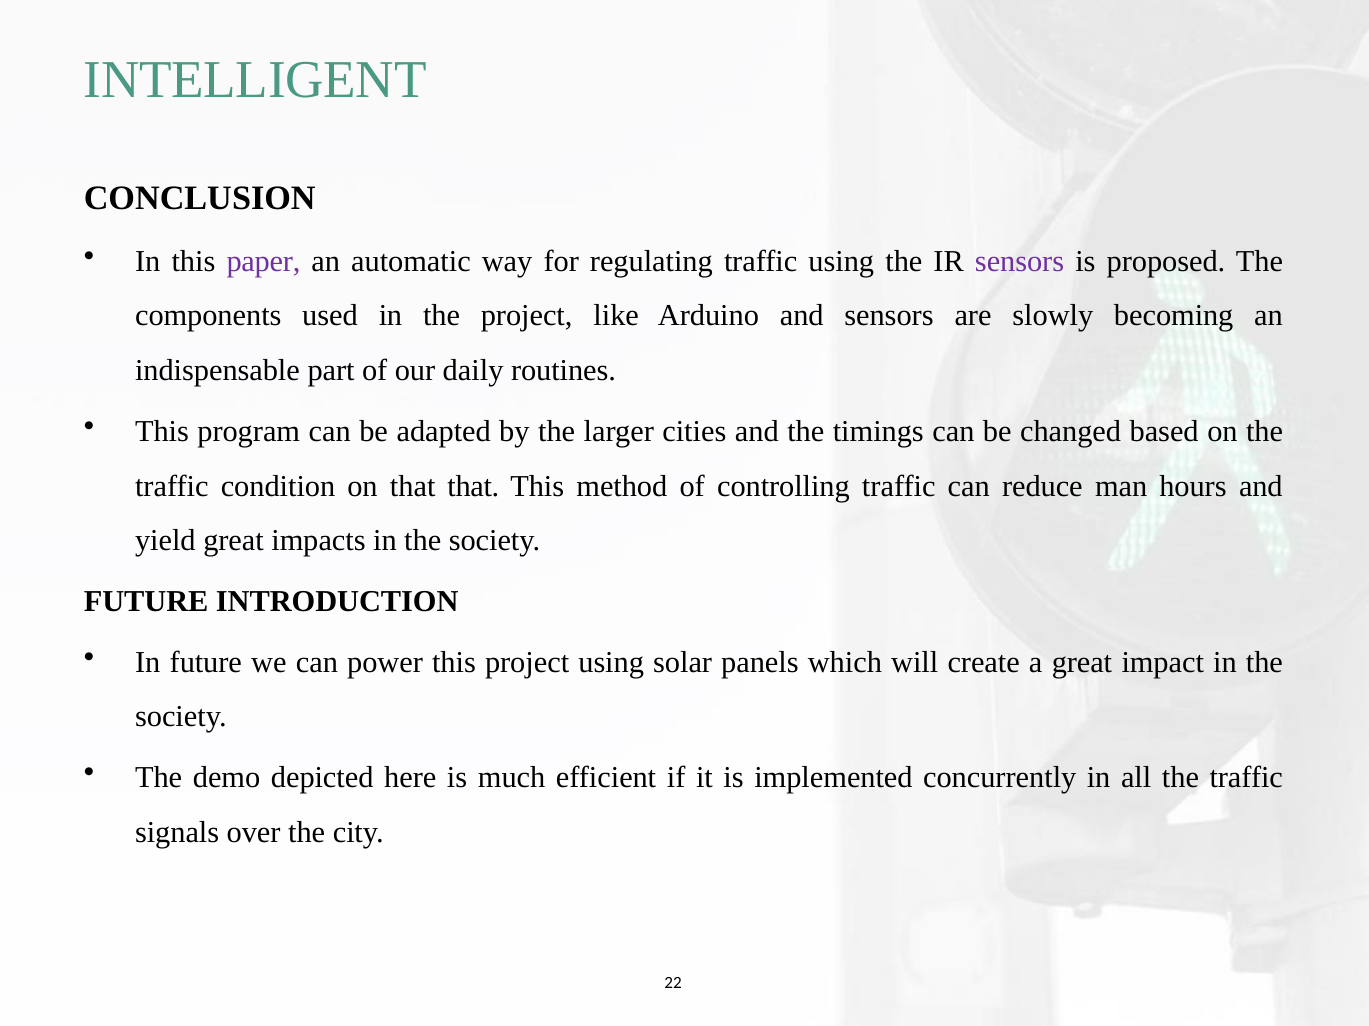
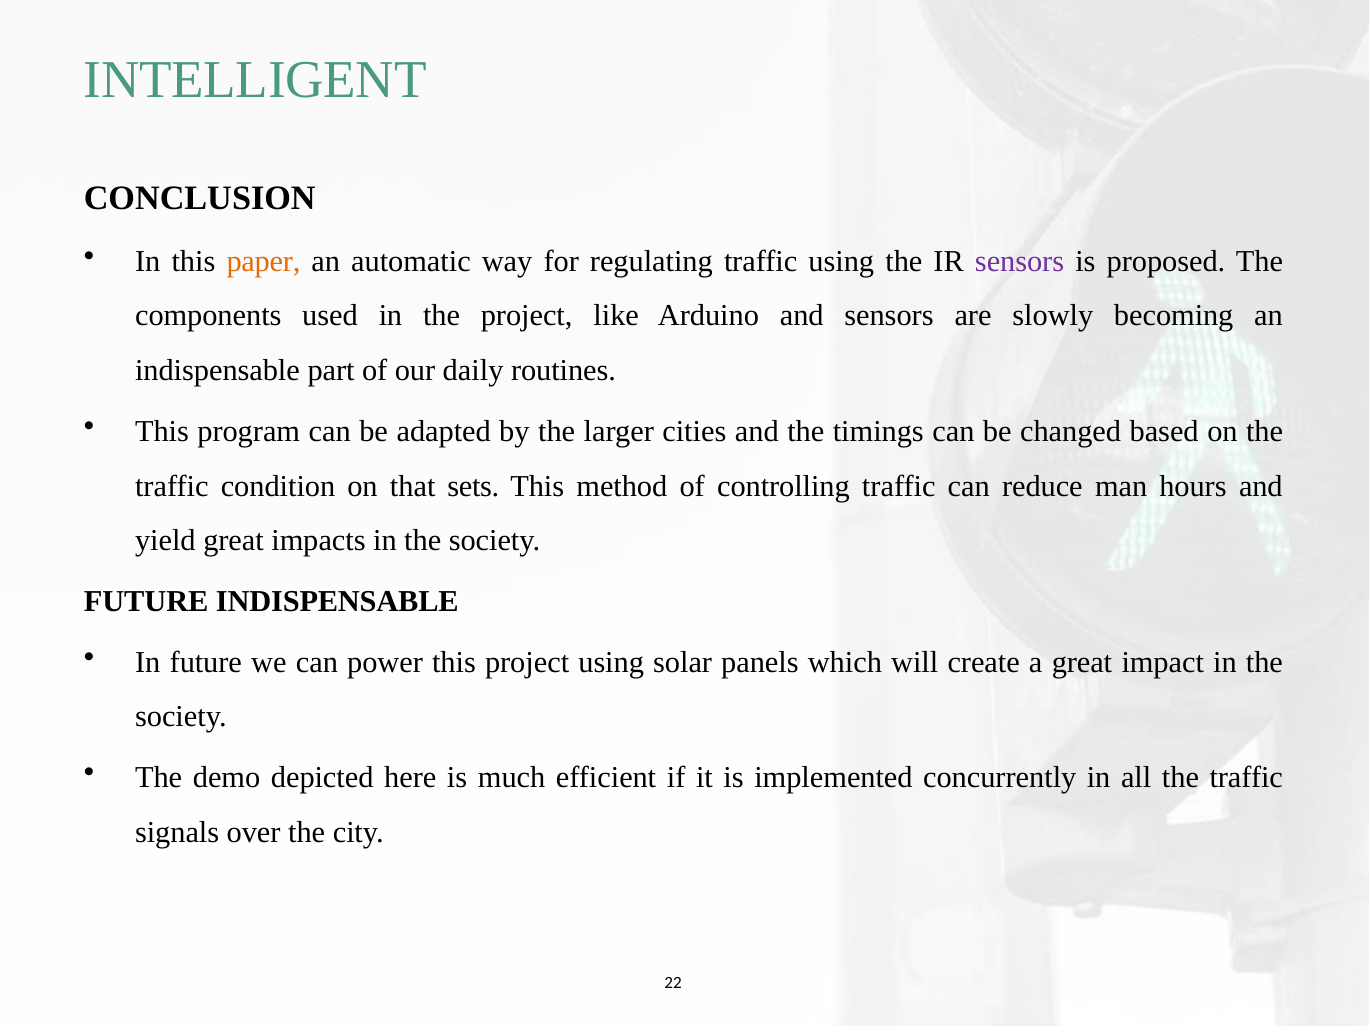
paper colour: purple -> orange (263, 261)
that that: that -> sets (473, 486)
FUTURE INTRODUCTION: INTRODUCTION -> INDISPENSABLE (337, 602)
